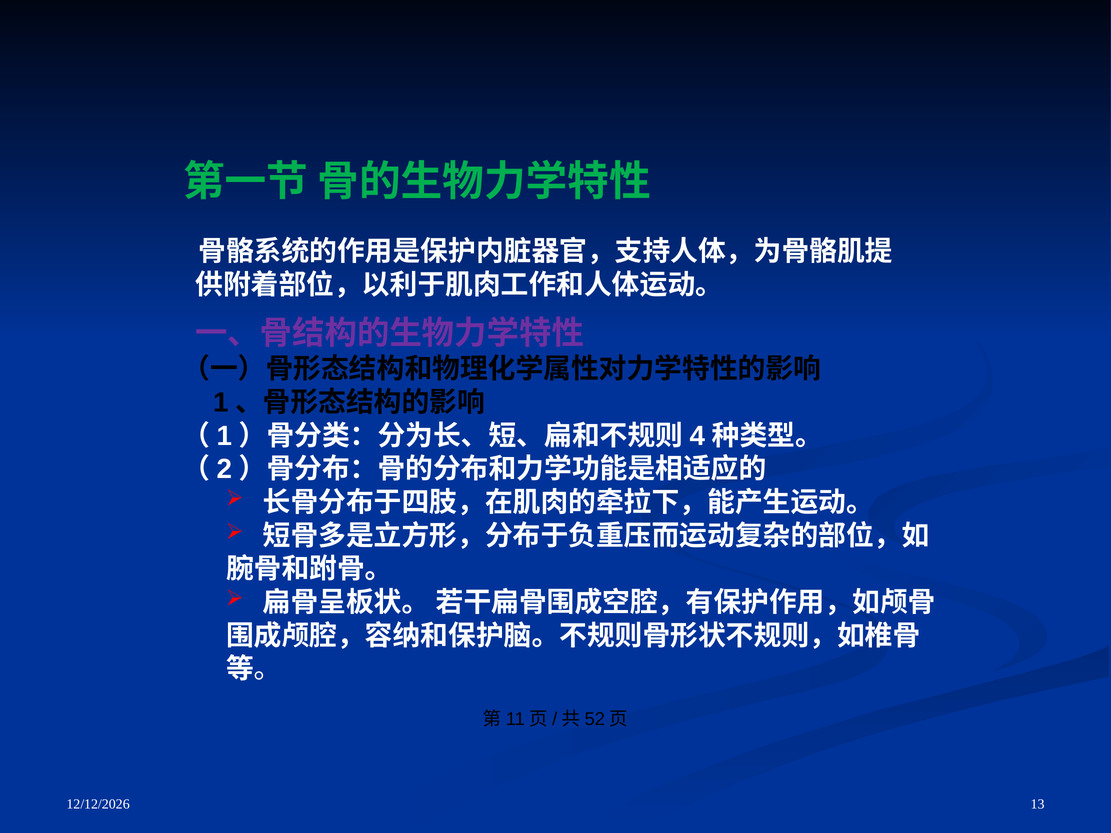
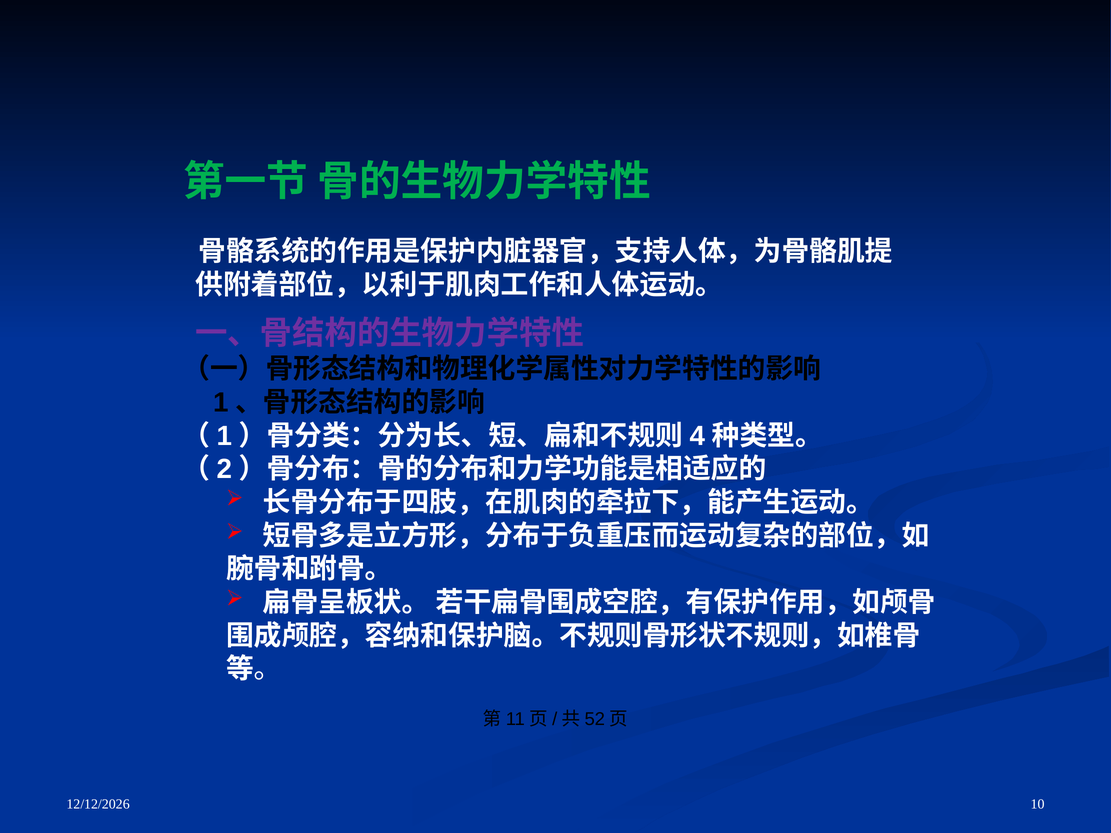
13: 13 -> 10 (1038, 804)
